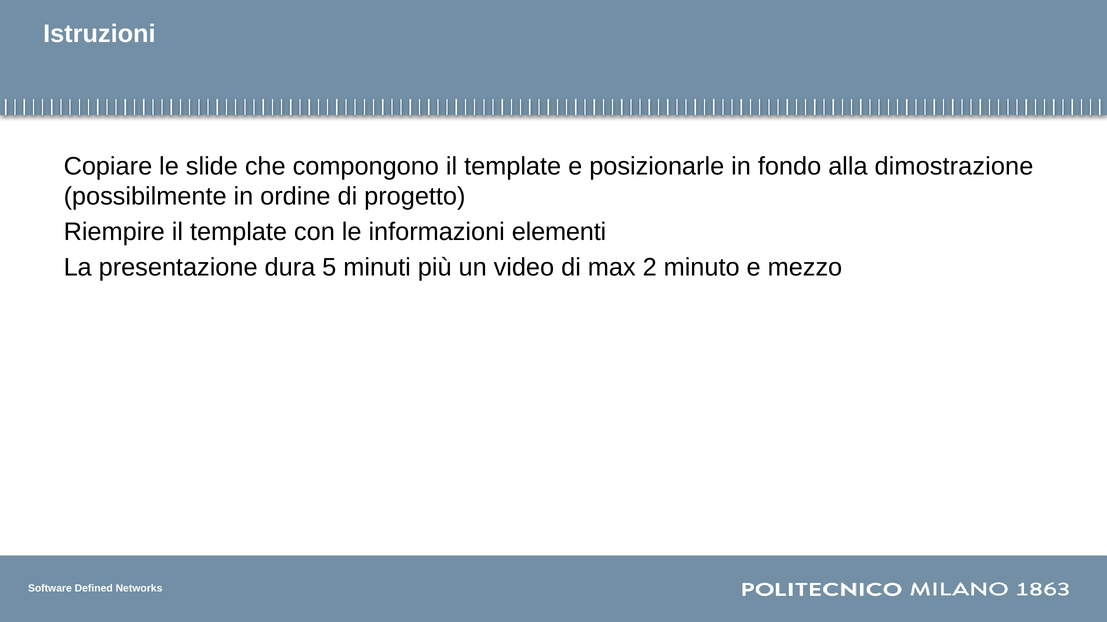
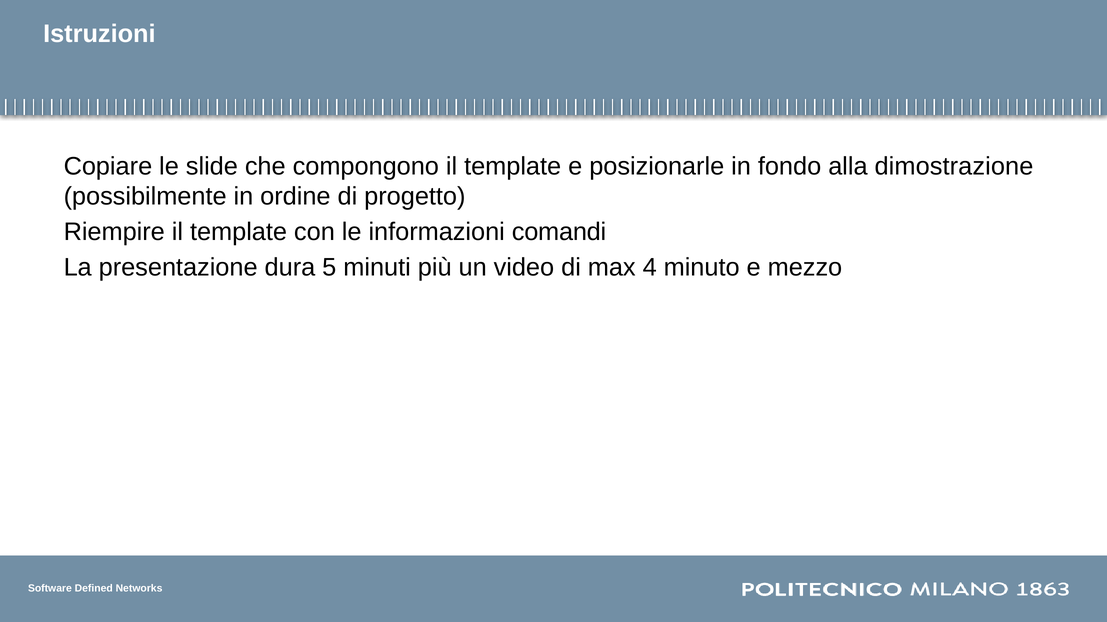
elementi: elementi -> comandi (559, 232)
2: 2 -> 4 (650, 268)
